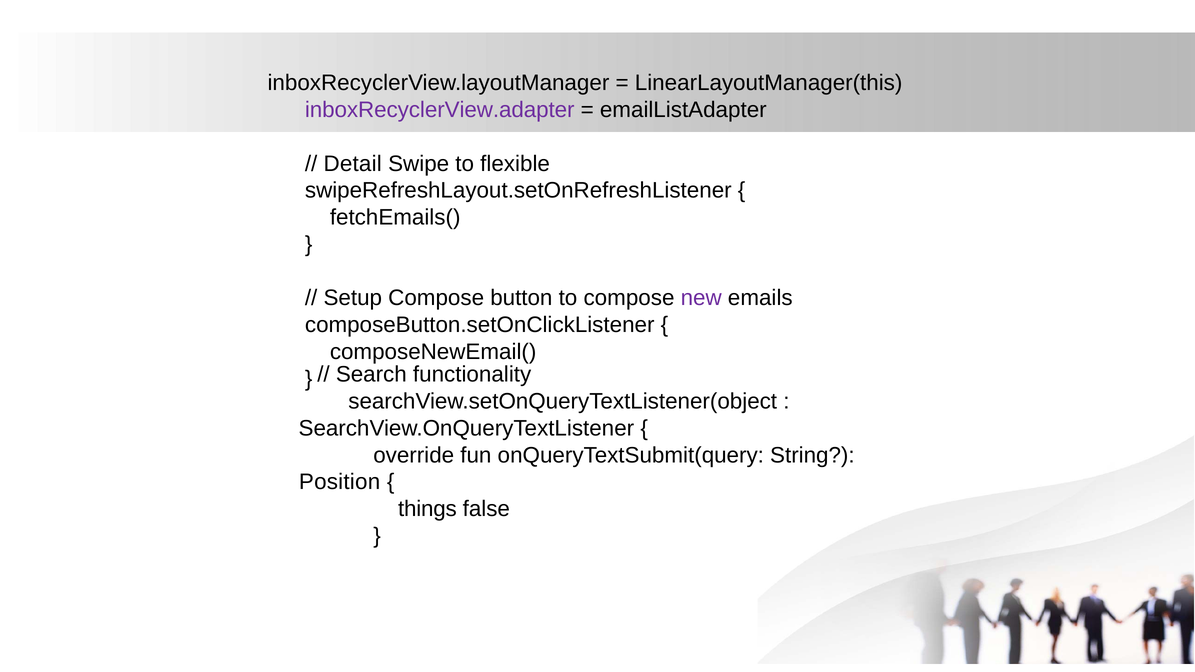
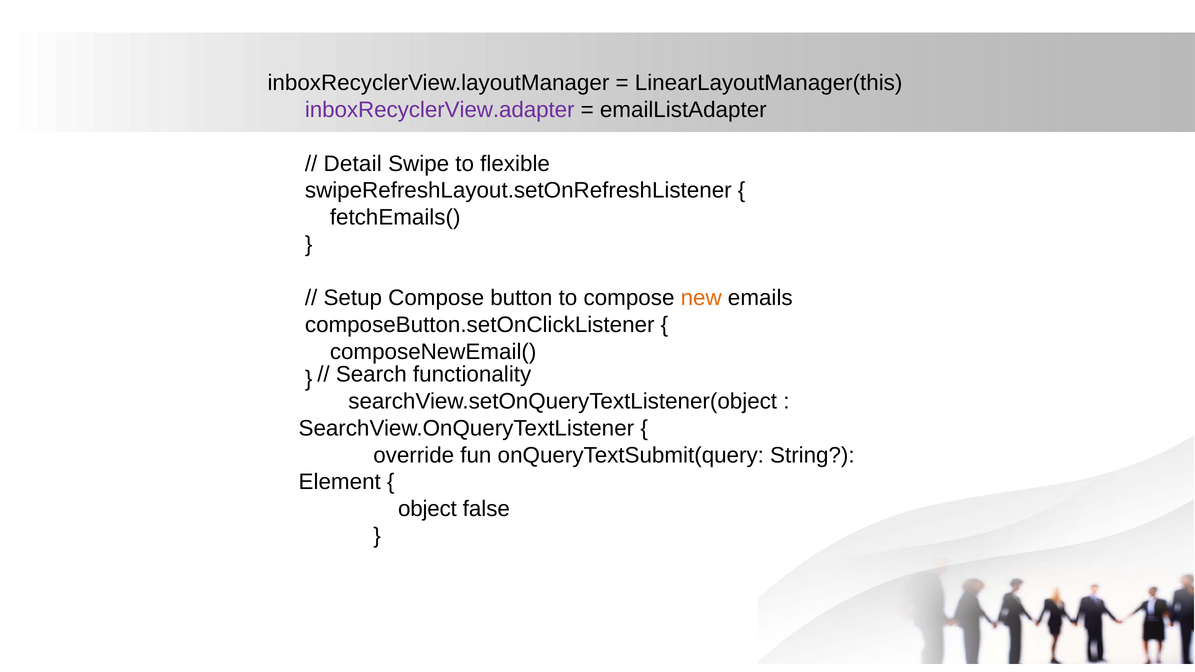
new colour: purple -> orange (701, 298)
Position: Position -> Element (340, 482)
things: things -> object (427, 509)
